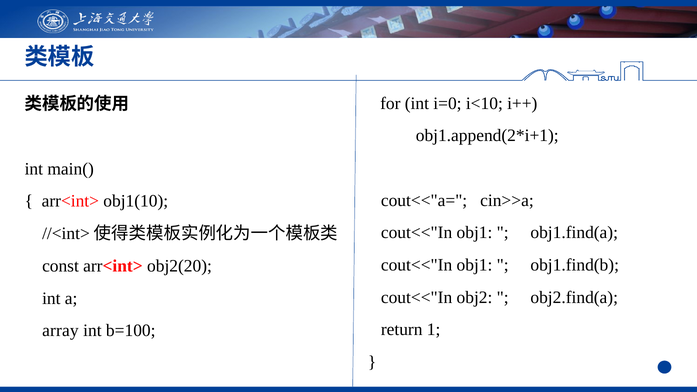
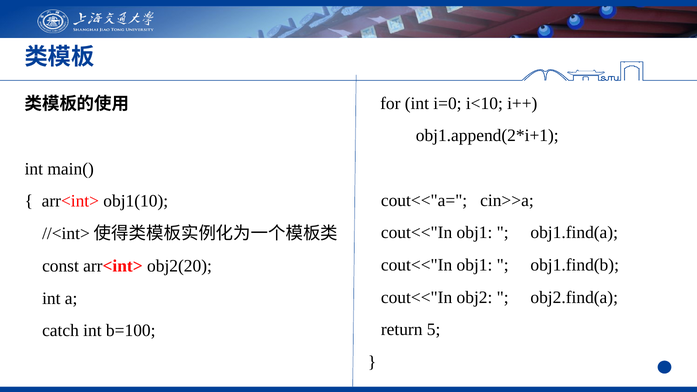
1: 1 -> 5 (434, 330)
array: array -> catch (60, 331)
